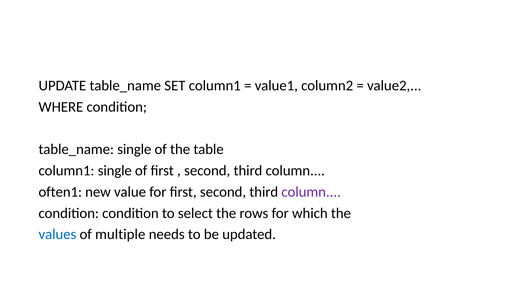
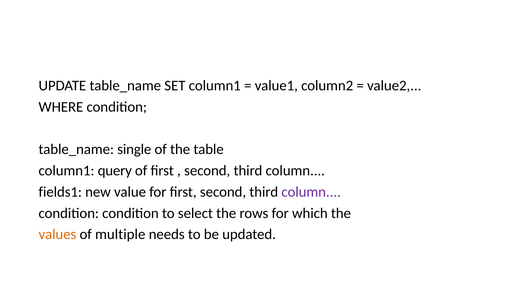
column1 single: single -> query (115, 170)
often1: often1 -> fields1 (60, 192)
values colour: blue -> orange (57, 234)
